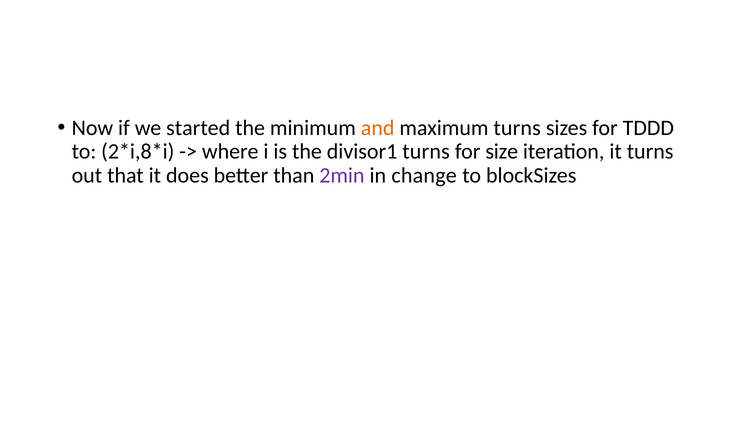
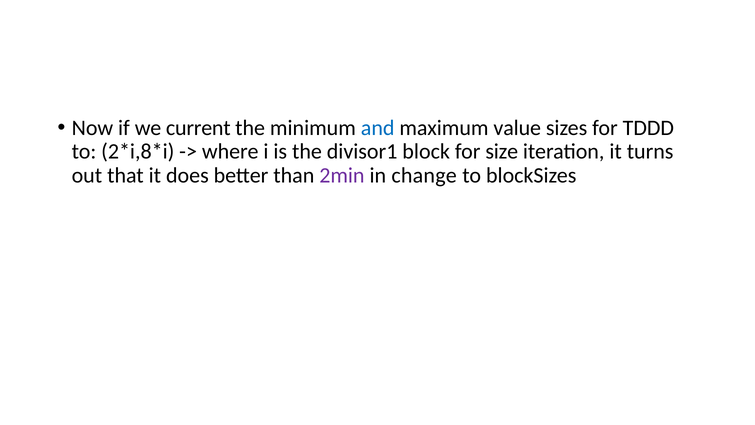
started: started -> current (198, 128)
and colour: orange -> blue (378, 128)
maximum turns: turns -> value (517, 128)
divisor1 turns: turns -> block (426, 151)
